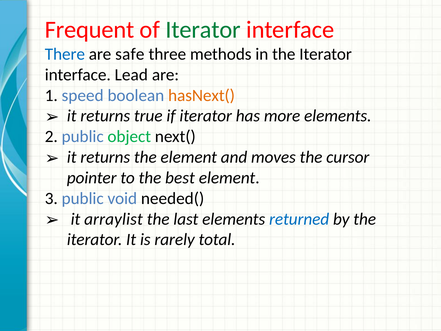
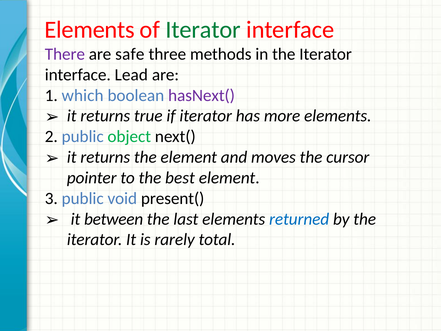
Frequent: Frequent -> Elements (90, 30)
There colour: blue -> purple (65, 54)
speed: speed -> which (83, 95)
hasNext( colour: orange -> purple (202, 95)
needed(: needed( -> present( (173, 198)
arraylist: arraylist -> between (114, 219)
